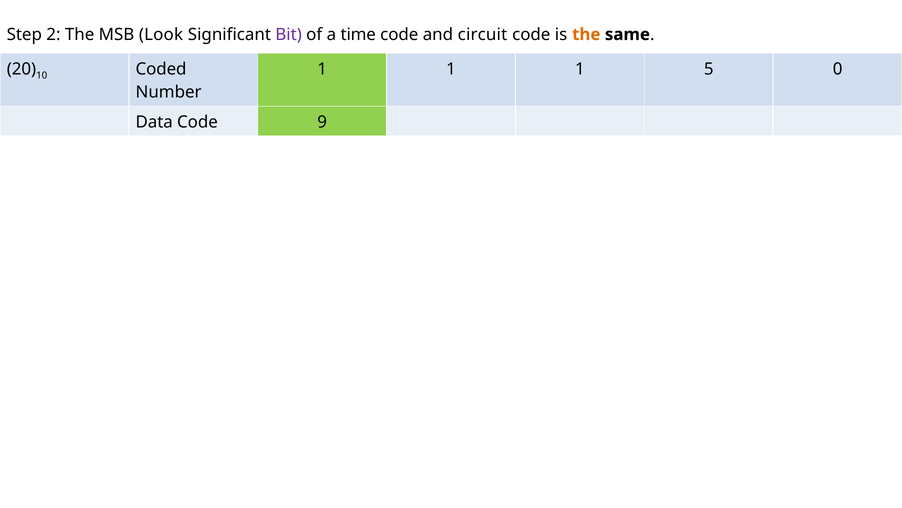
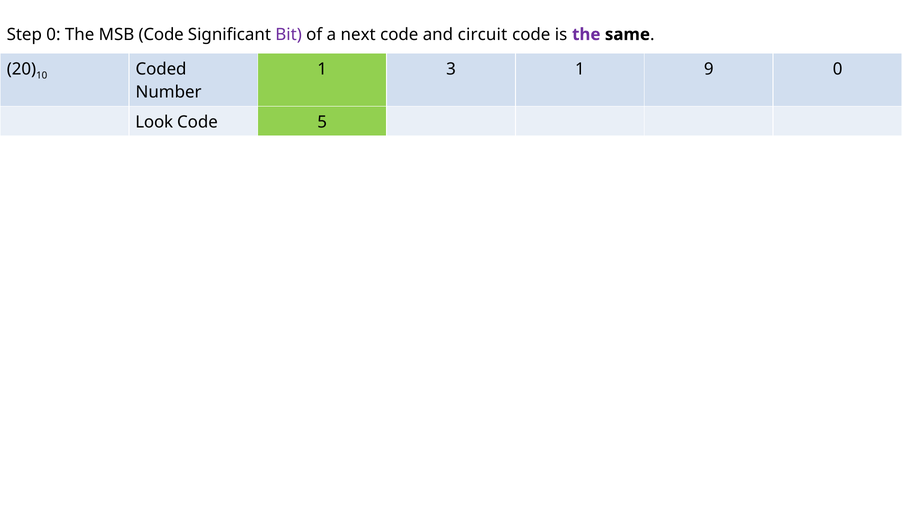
Step 2: 2 -> 0 (53, 34)
MSB Look: Look -> Code (161, 34)
time: time -> next (358, 34)
the colour: orange -> purple (586, 34)
1: 1 -> 3 (451, 69)
5: 5 -> 9 (709, 69)
Data: Data -> Look (154, 122)
9: 9 -> 5 (322, 122)
